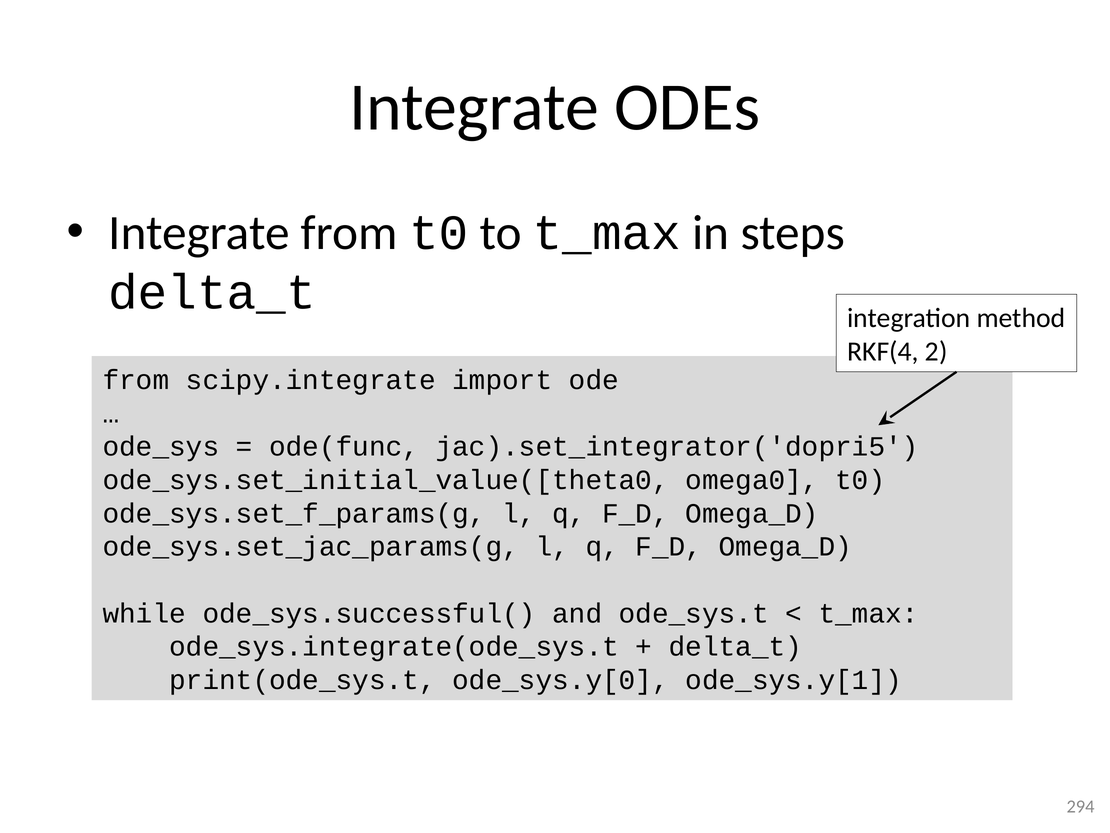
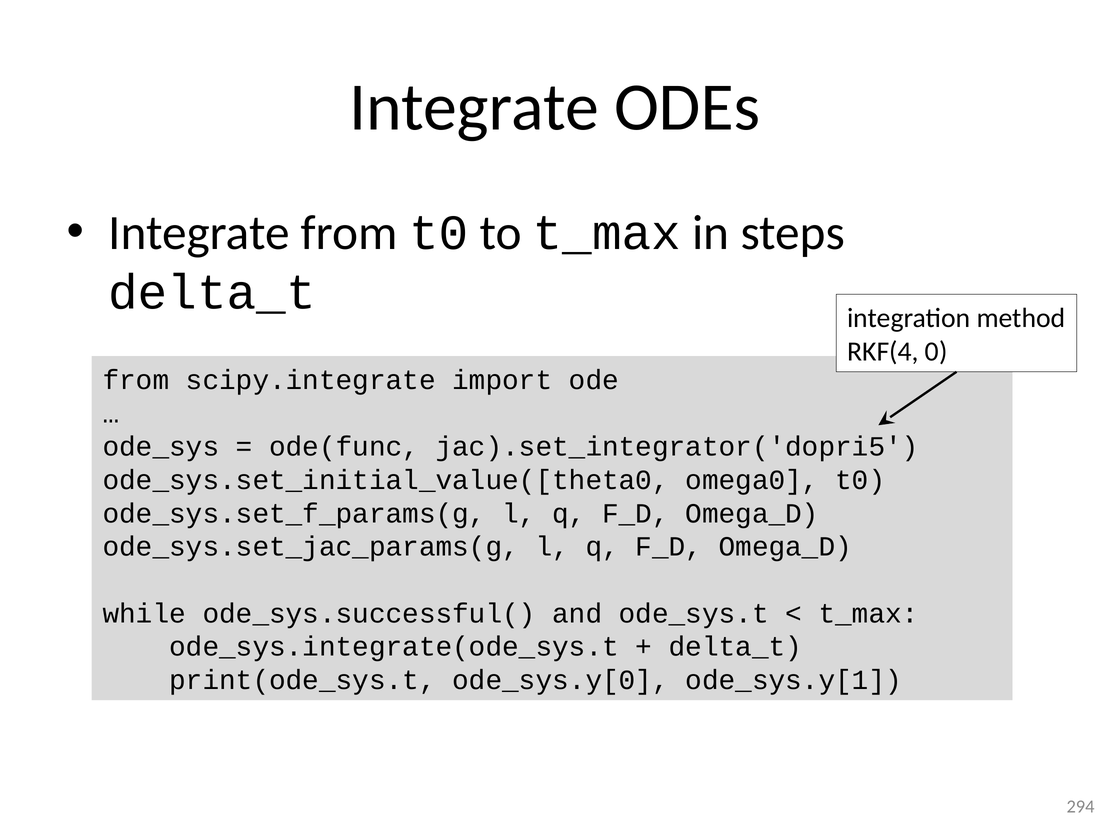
2: 2 -> 0 (936, 351)
